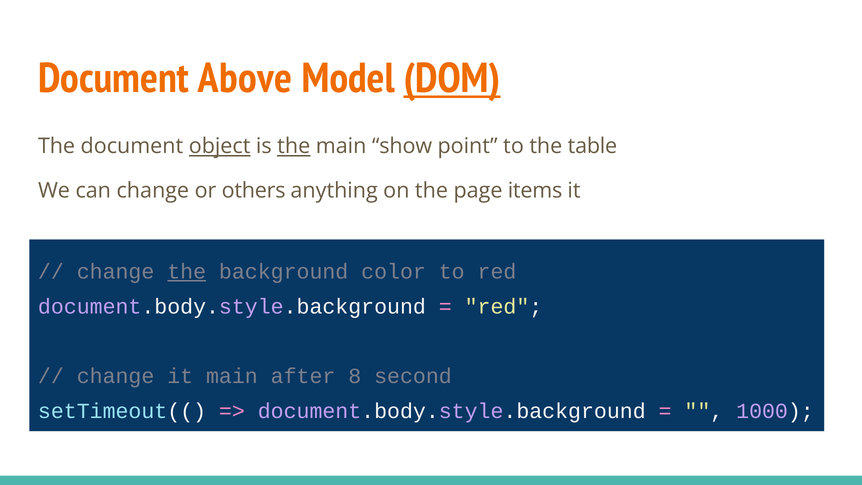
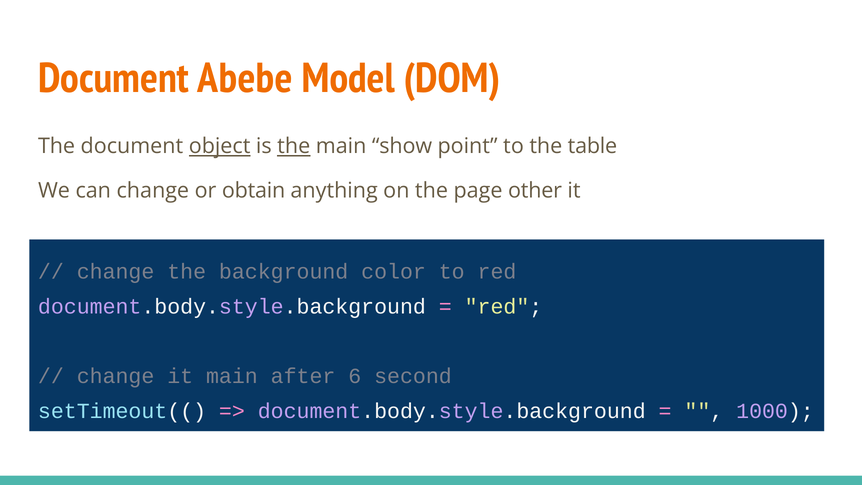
Above: Above -> Abebe (245, 79)
DOM underline: present -> none (452, 79)
others: others -> obtain (254, 190)
items: items -> other (535, 190)
the underline: present -> none (187, 271)
8: 8 -> 6 (355, 376)
